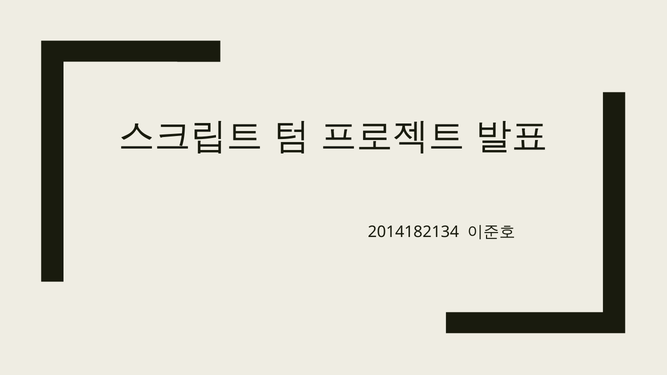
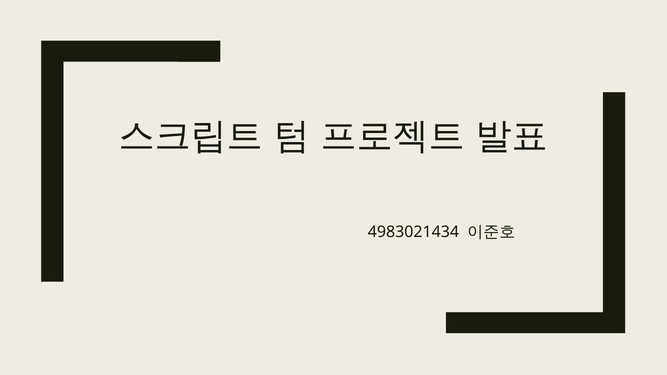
2014182134: 2014182134 -> 4983021434 (413, 232)
